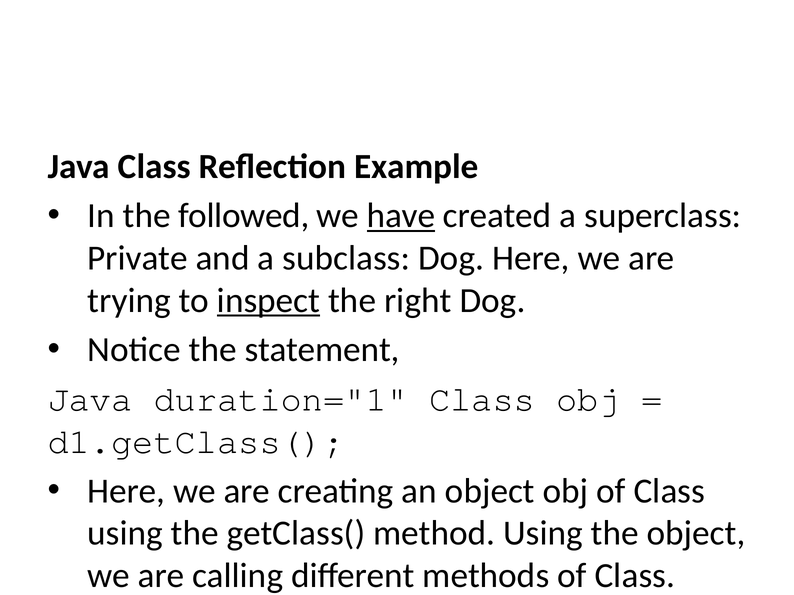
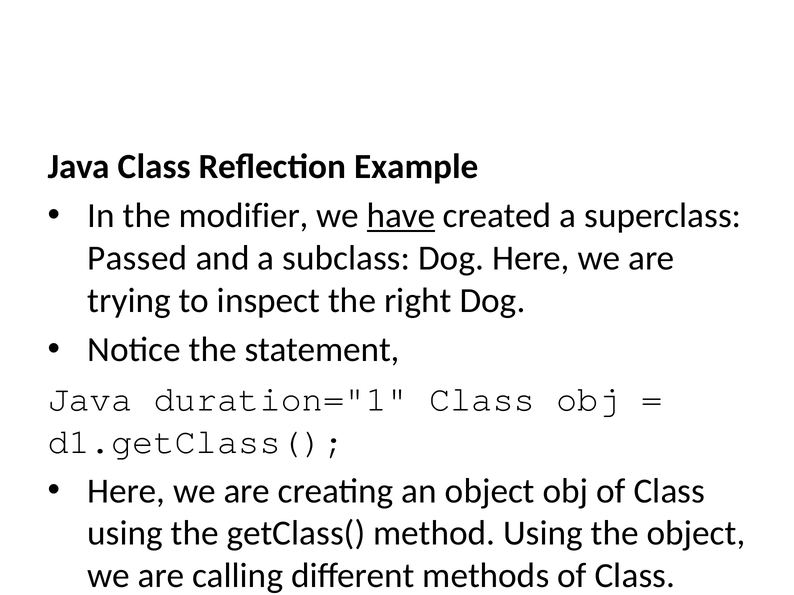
In the followed: followed -> modifier (244, 216)
Private: Private -> Passed (137, 258)
inspect underline: present -> none (269, 301)
